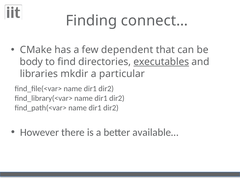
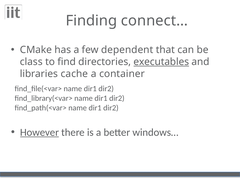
body: body -> class (31, 62)
mkdir: mkdir -> cache (74, 74)
particular: particular -> container (122, 74)
However underline: none -> present (40, 132)
available…: available… -> windows… (156, 132)
